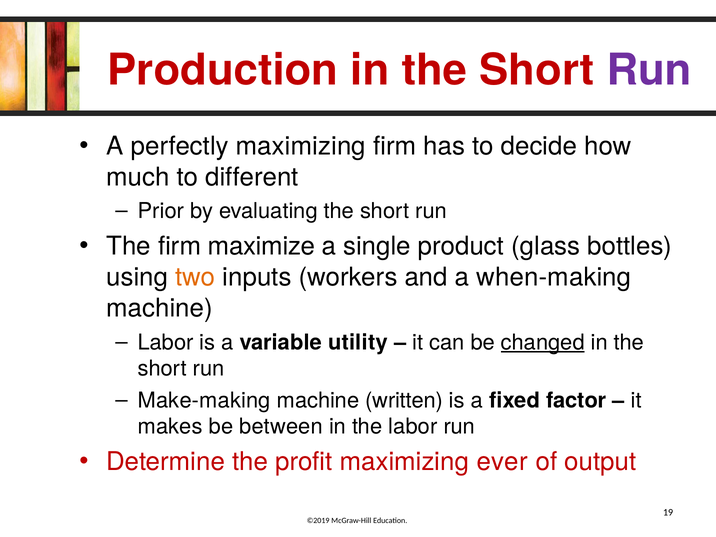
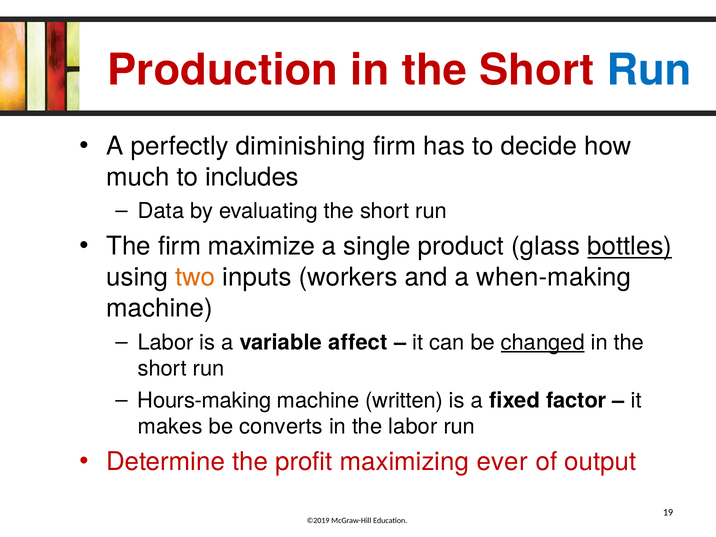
Run colour: purple -> blue (649, 70)
perfectly maximizing: maximizing -> diminishing (301, 146)
different: different -> includes (252, 177)
Prior: Prior -> Data (161, 211)
bottles underline: none -> present (630, 246)
utility: utility -> affect (358, 342)
Make-making: Make-making -> Hours-making (204, 400)
between: between -> converts (281, 427)
